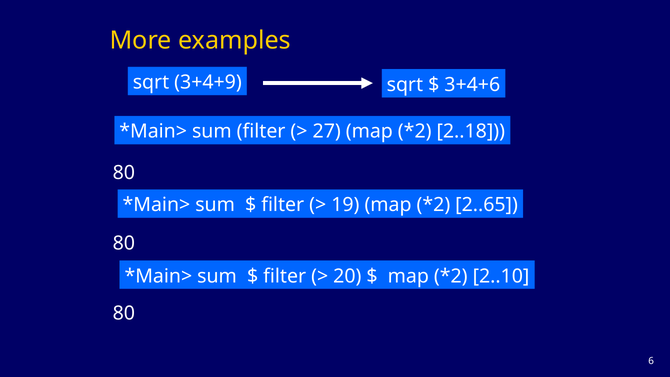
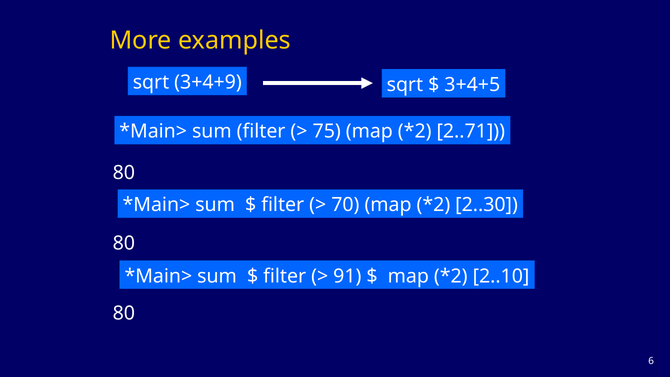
3+4+6: 3+4+6 -> 3+4+5 (472, 85)
27: 27 -> 75 (327, 131)
2..18: 2..18 -> 2..71 (471, 131)
19: 19 -> 70 (345, 205)
2..65: 2..65 -> 2..30 (487, 205)
20: 20 -> 91 (347, 276)
